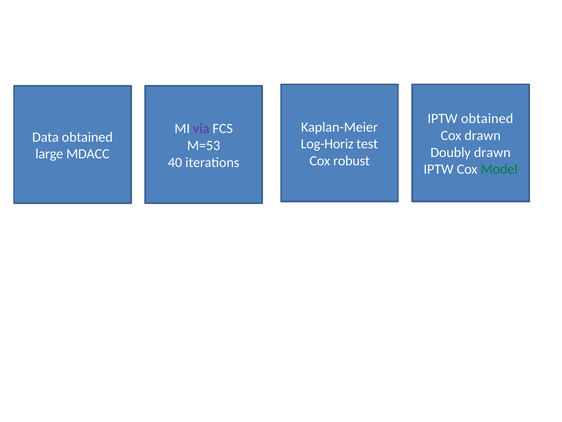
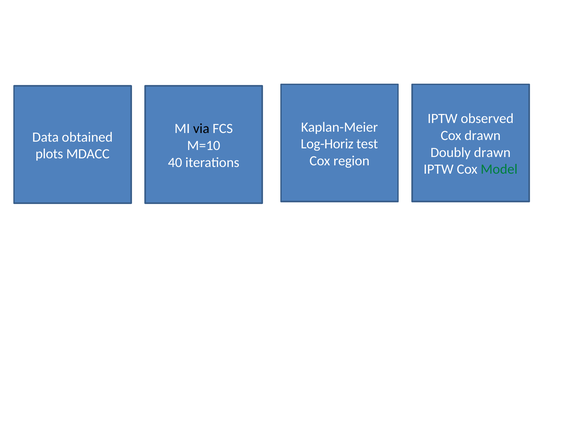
IPTW obtained: obtained -> observed (487, 119)
via colour: purple -> black (201, 129)
M=53: M=53 -> M=10 (204, 145)
large: large -> plots (49, 154)
robust: robust -> region (351, 161)
